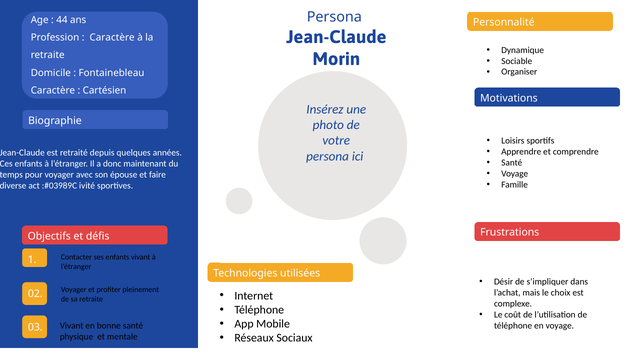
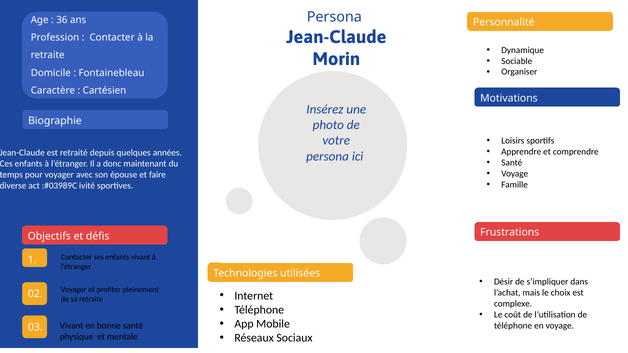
44: 44 -> 36 (62, 20)
Caractère: Caractère -> Contacter (112, 38)
